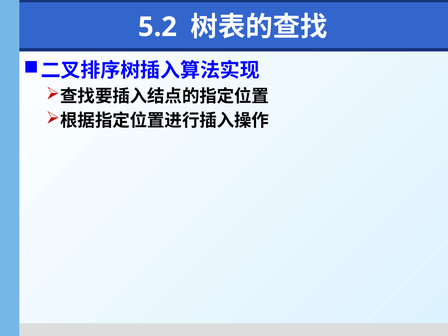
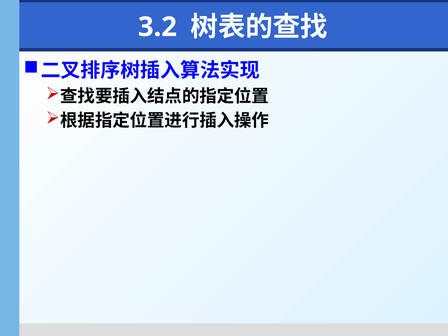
5.2: 5.2 -> 3.2 (157, 27)
